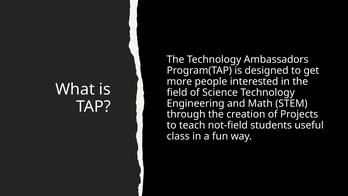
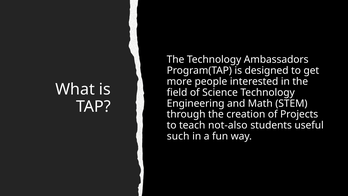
not-field: not-field -> not-also (228, 125)
class: class -> such (178, 136)
